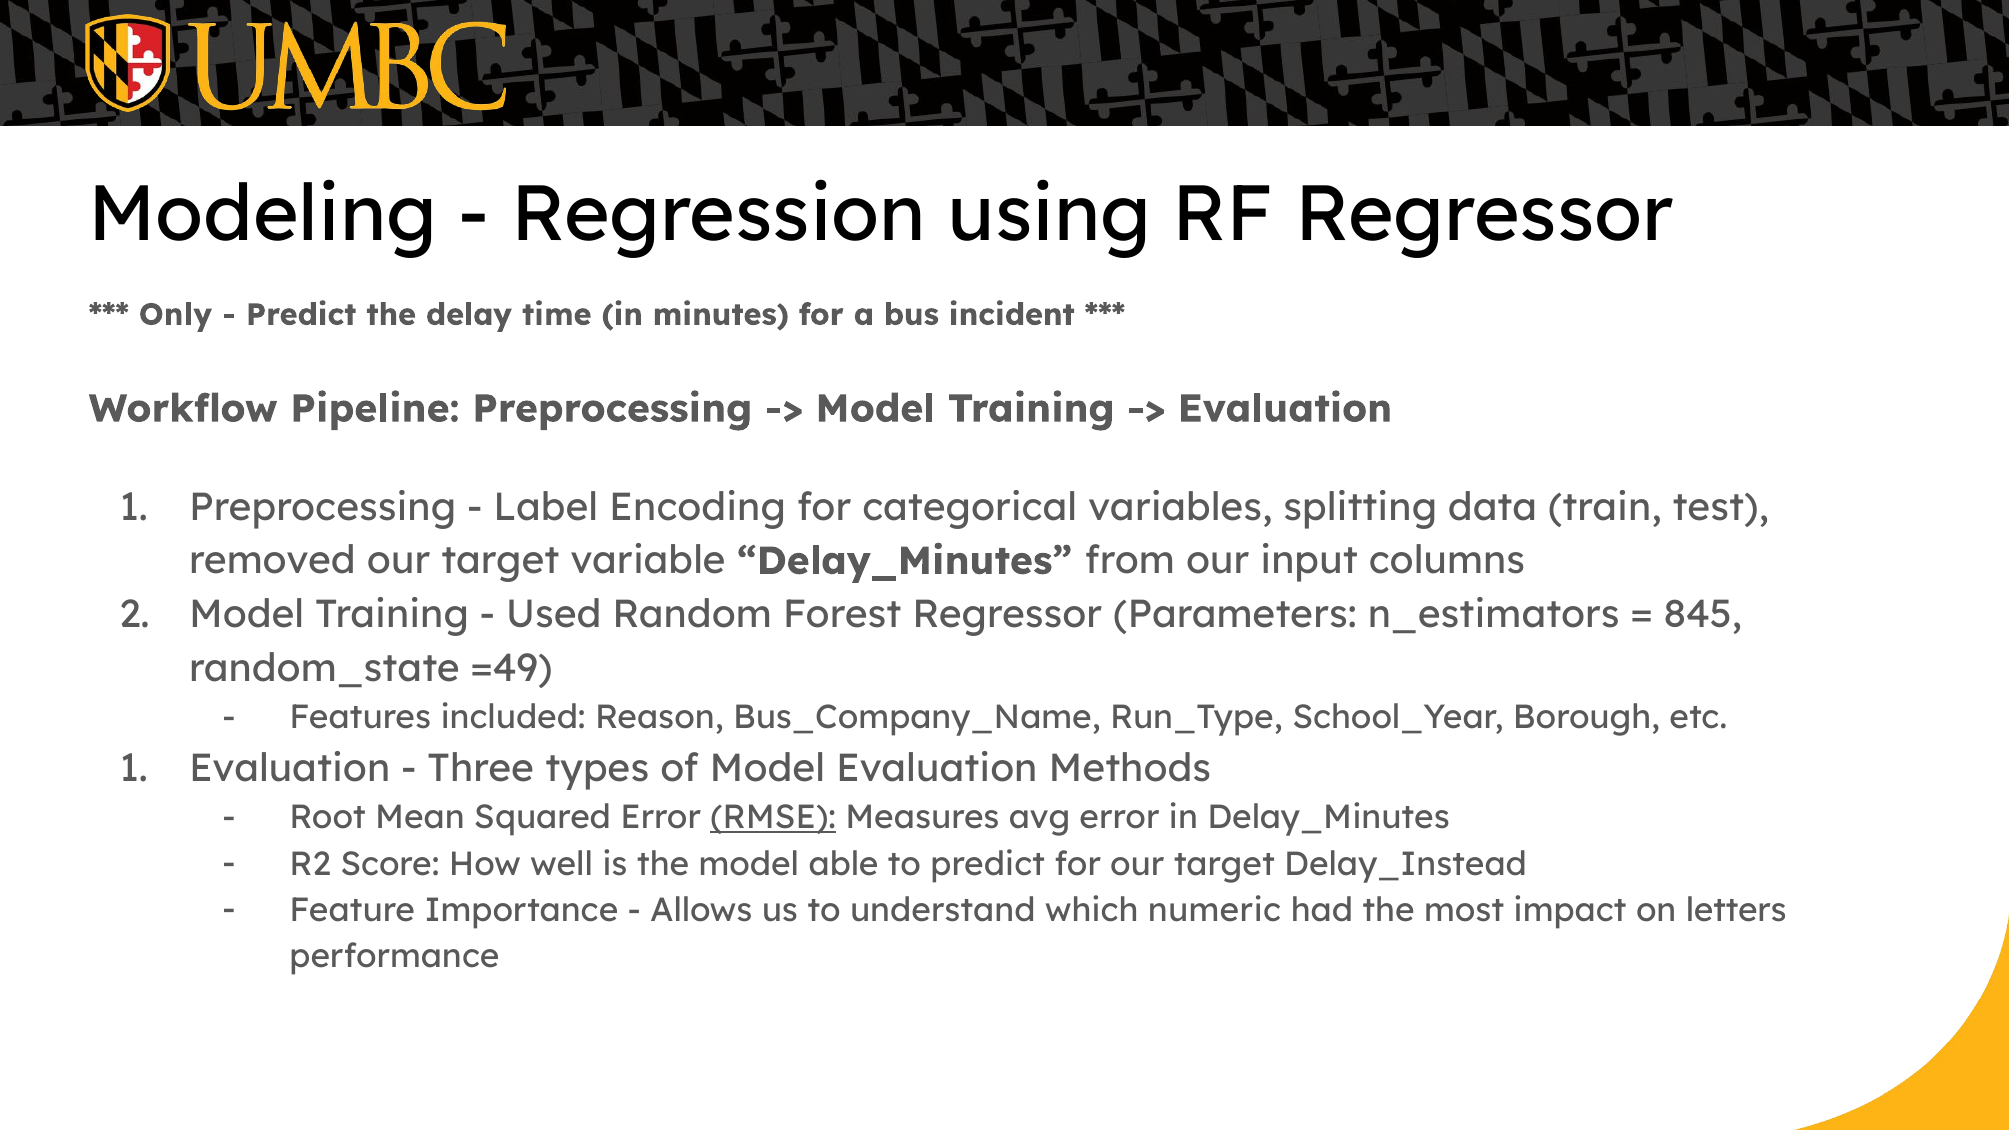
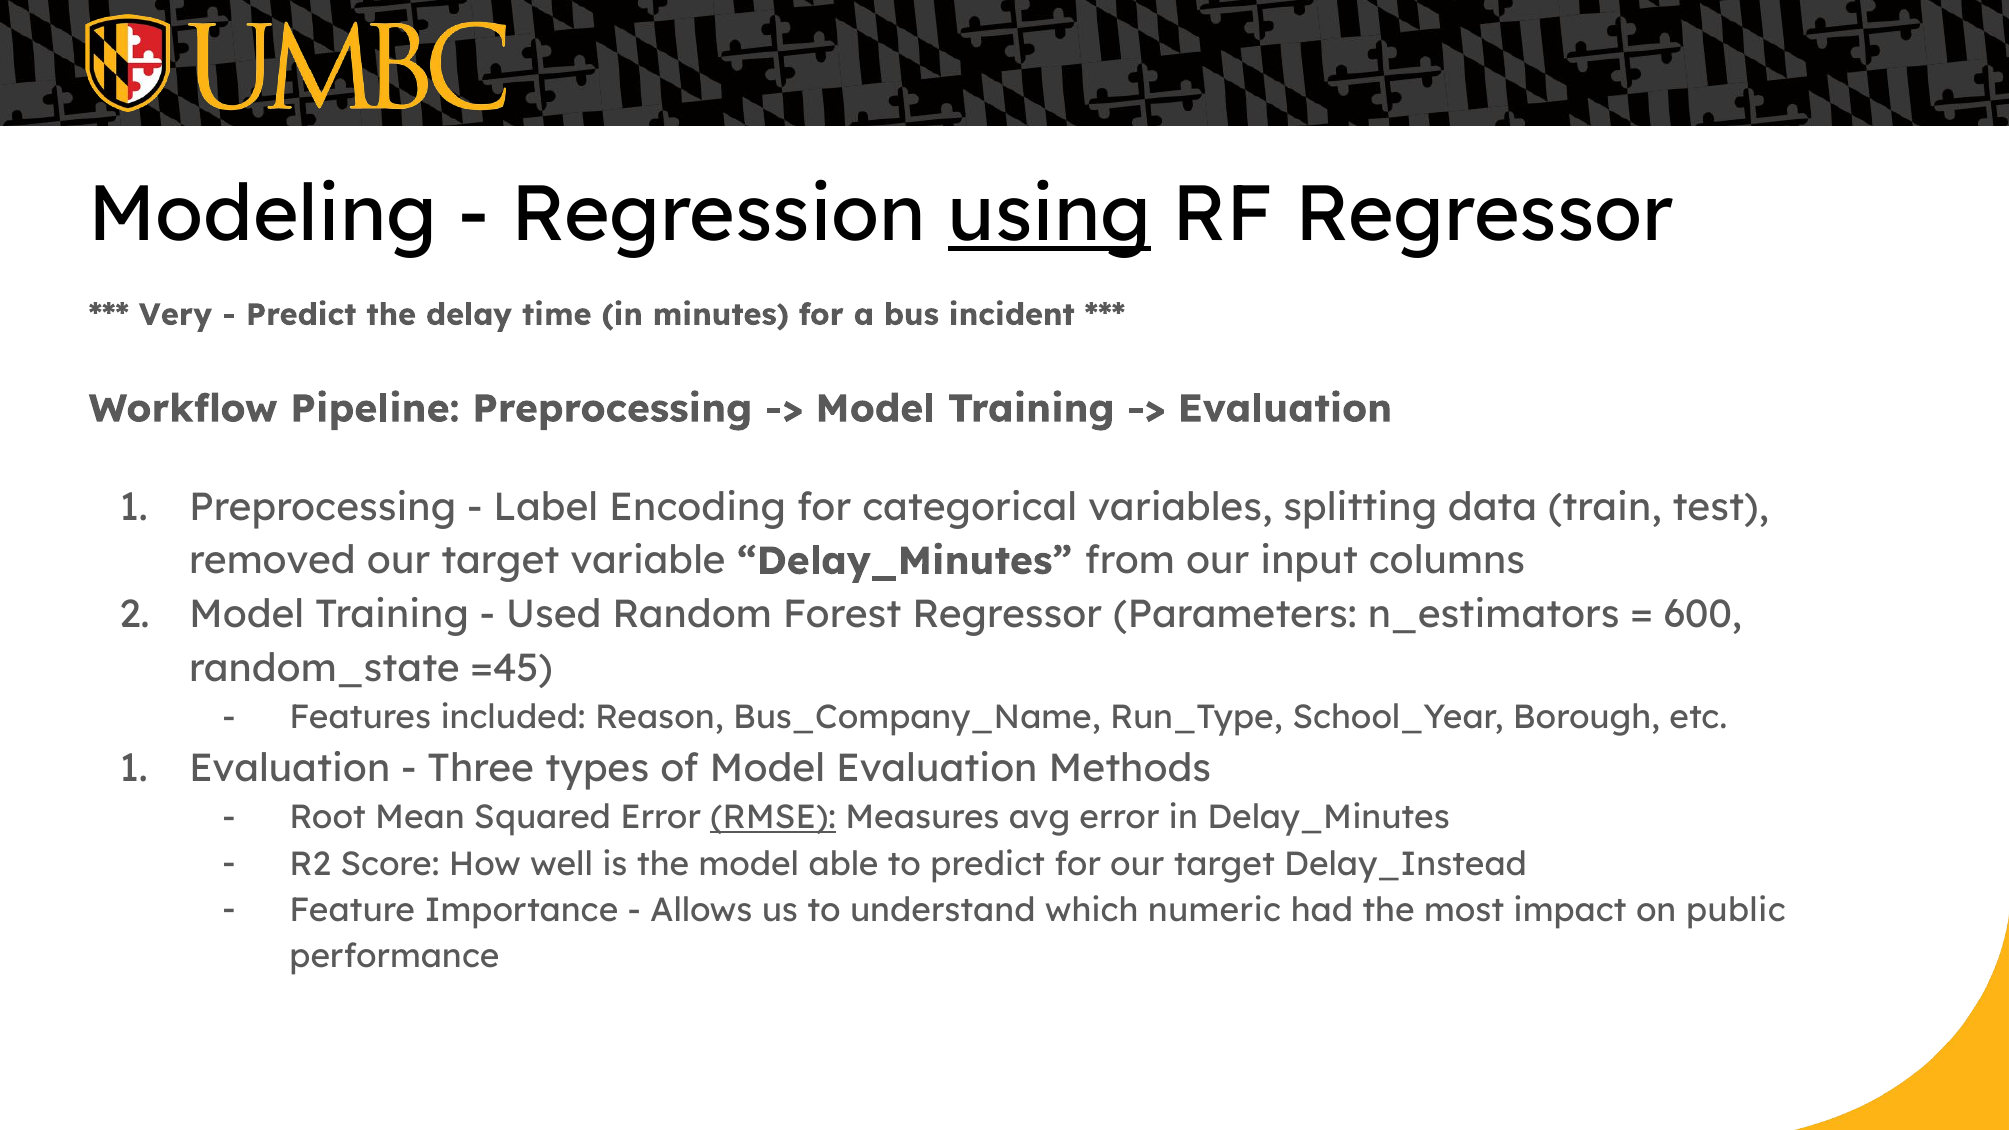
using underline: none -> present (1050, 215)
Only: Only -> Very (175, 315)
845: 845 -> 600 (1703, 615)
=49: =49 -> =45 (512, 669)
letters: letters -> public (1736, 910)
